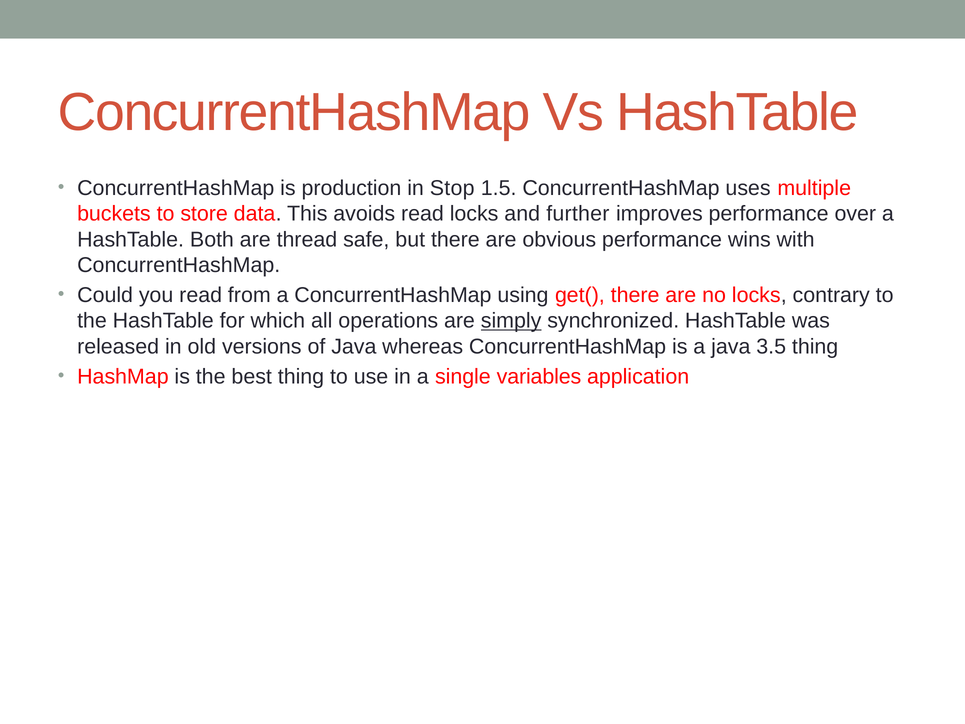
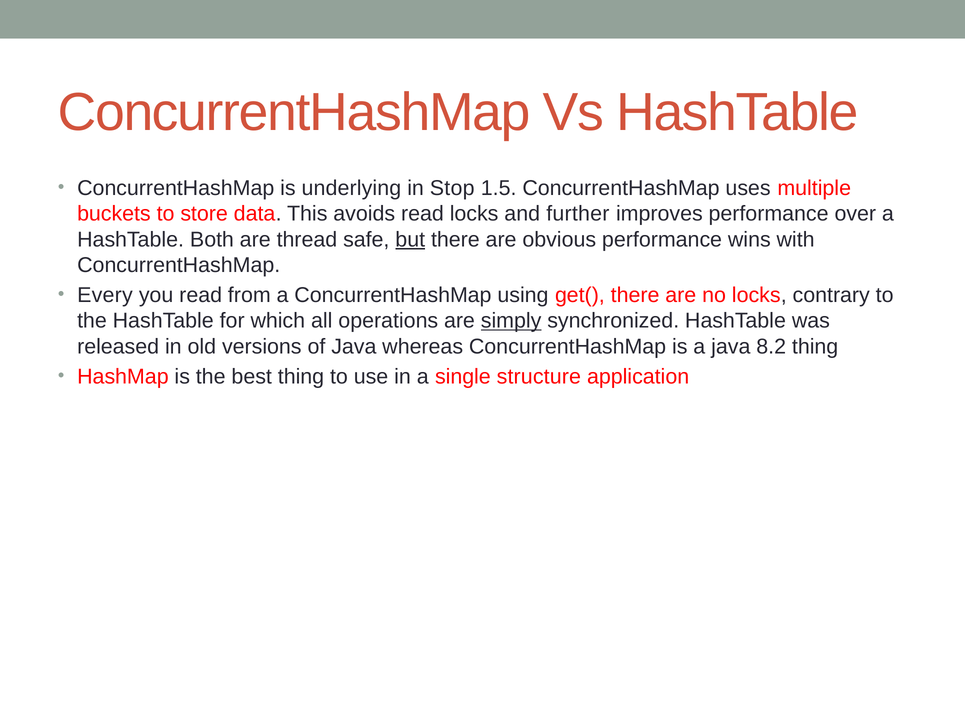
production: production -> underlying (351, 188)
but underline: none -> present (410, 239)
Could: Could -> Every (105, 295)
3.5: 3.5 -> 8.2 (771, 346)
variables: variables -> structure (539, 376)
